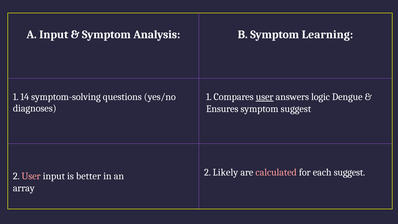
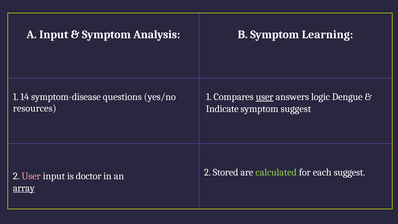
symptom-solving: symptom-solving -> symptom-disease (66, 97)
diagnoses: diagnoses -> resources (35, 108)
Ensures: Ensures -> Indicate (222, 109)
Likely: Likely -> Stored (226, 172)
calculated colour: pink -> light green (276, 172)
better: better -> doctor (89, 176)
array underline: none -> present (24, 188)
